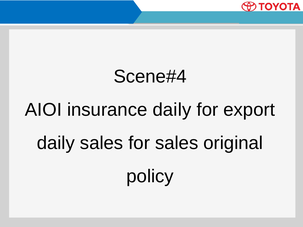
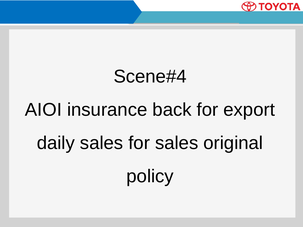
insurance daily: daily -> back (172, 110)
